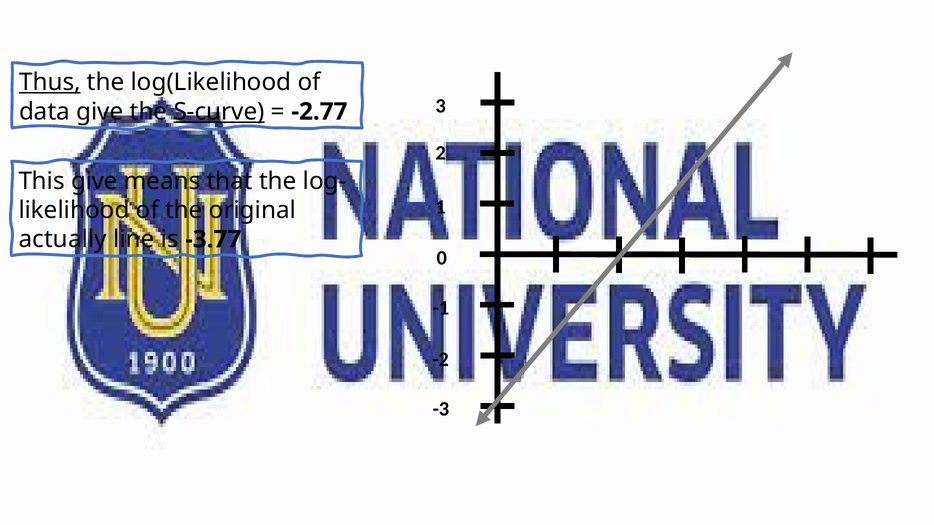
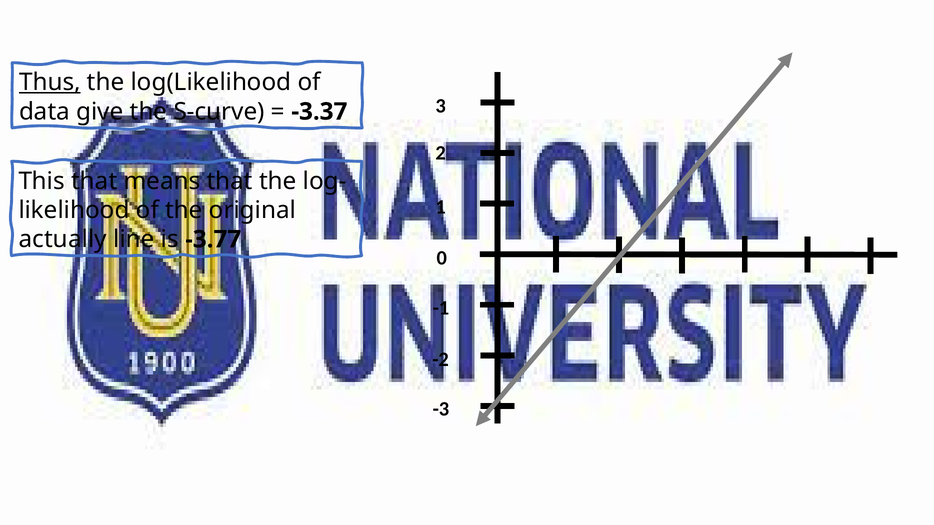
S-curve underline: present -> none (219, 112)
-2.77: -2.77 -> -3.37 (319, 112)
This give: give -> that (94, 181)
